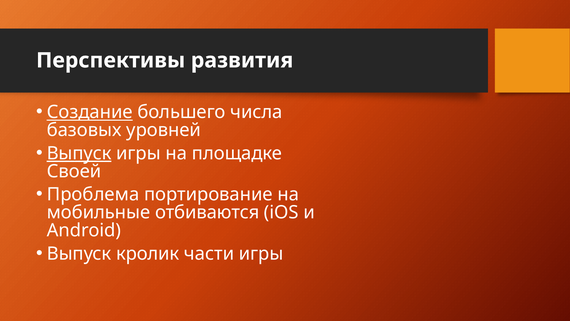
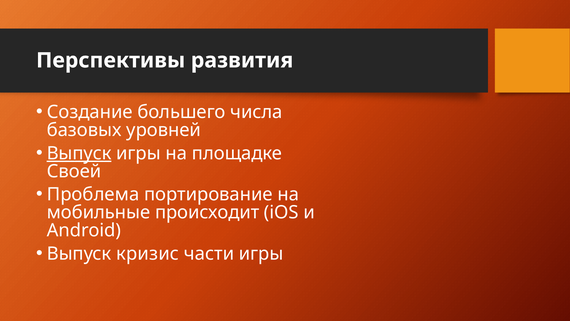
Создание underline: present -> none (90, 112)
отбиваются: отбиваются -> происходит (207, 212)
кролик: кролик -> кризис (148, 253)
